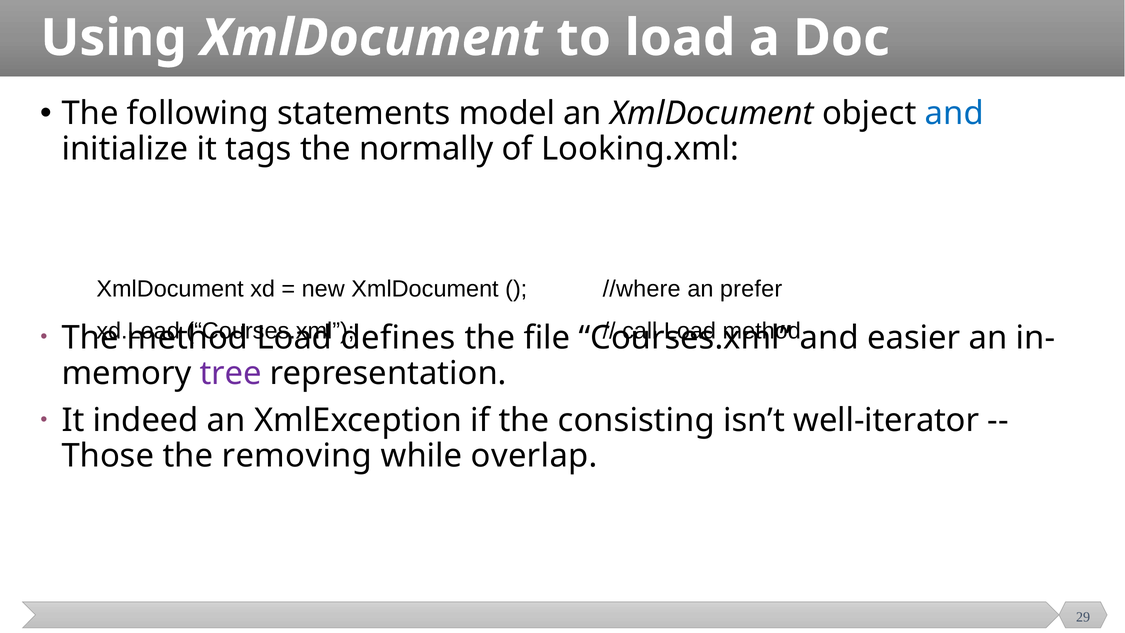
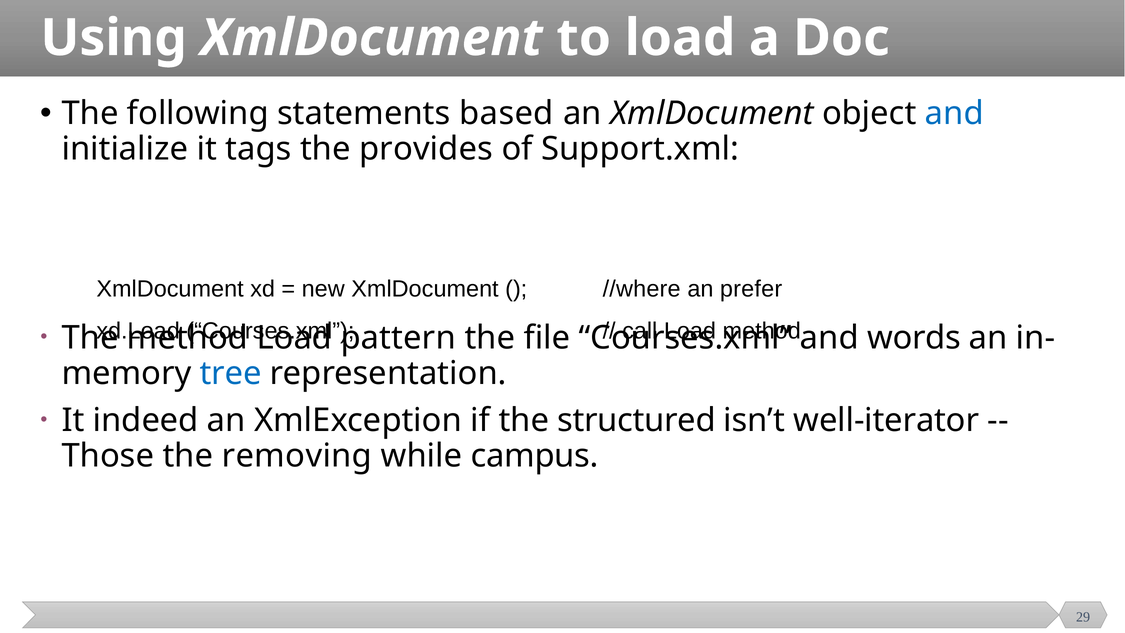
model: model -> based (506, 114)
normally: normally -> provides (426, 149)
Looking.xml: Looking.xml -> Support.xml (640, 149)
defines: defines -> pattern (398, 338)
easier: easier -> words (914, 338)
tree colour: purple -> blue (231, 373)
consisting: consisting -> structured (636, 420)
overlap: overlap -> campus (535, 456)
